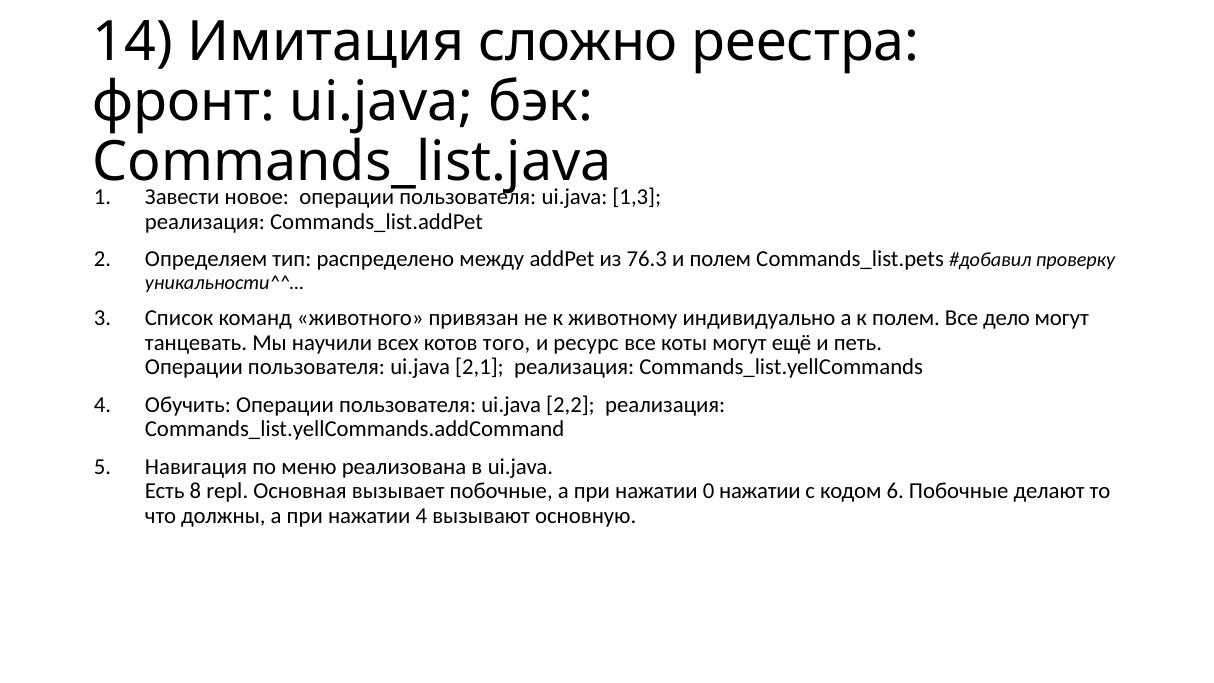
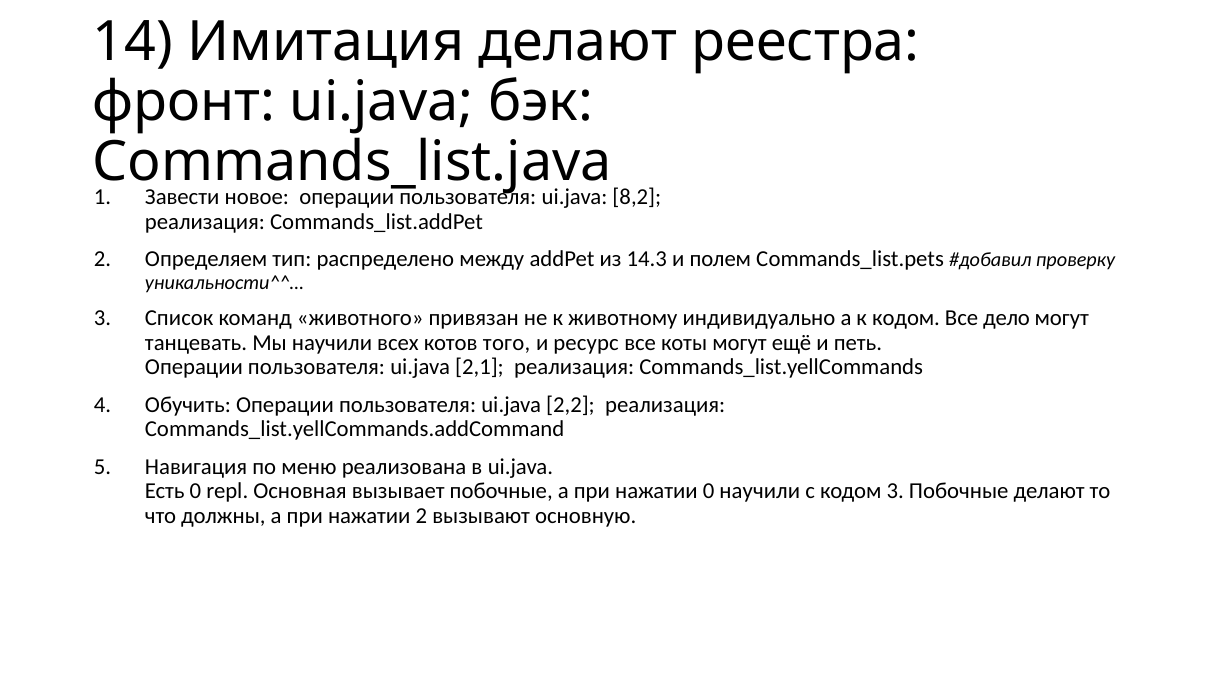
Имитация сложно: сложно -> делают (578, 42)
1,3: 1,3 -> 8,2 (637, 197)
76.3: 76.3 -> 14.3 (647, 259)
к полем: полем -> кодом (906, 318)
Есть 8: 8 -> 0 (195, 491)
0 нажатии: нажатии -> научили (760, 491)
кодом 6: 6 -> 3 (895, 491)
нажатии 4: 4 -> 2 (421, 516)
